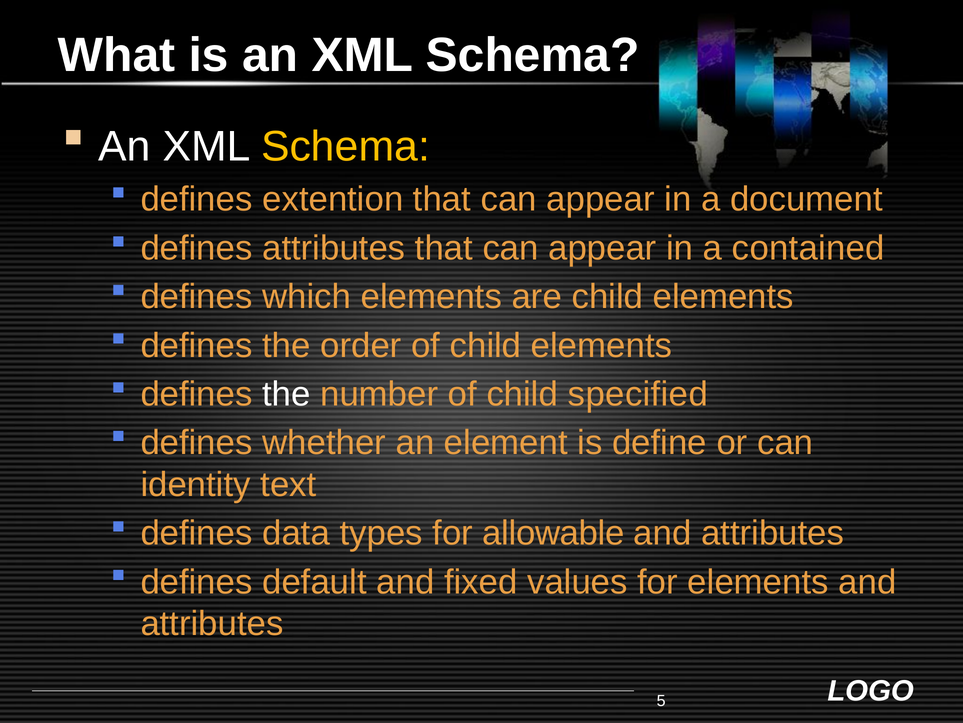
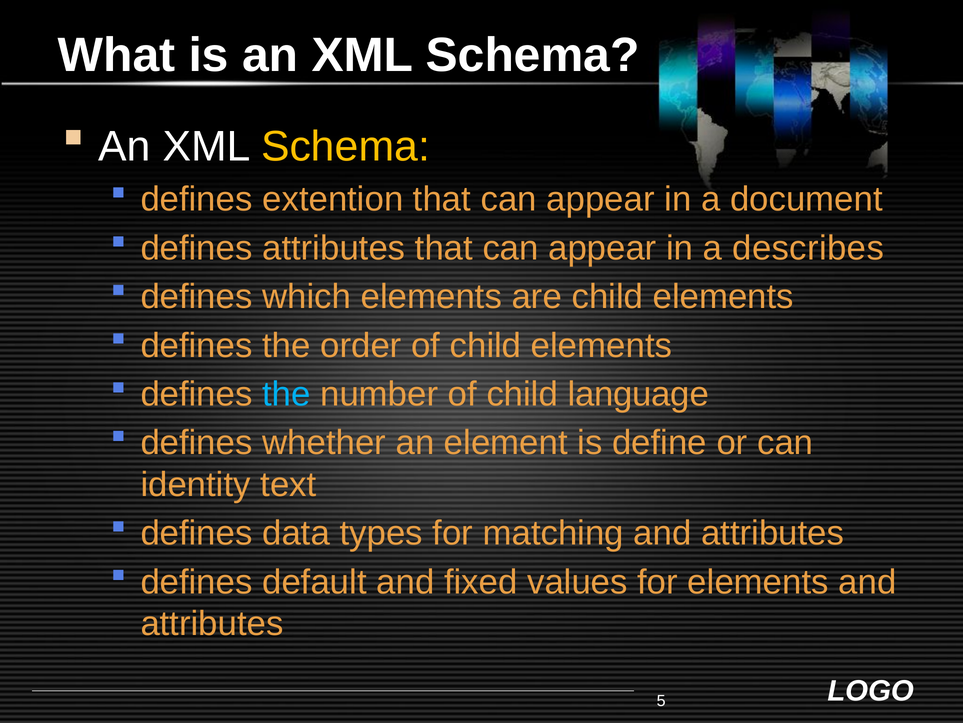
contained: contained -> describes (808, 248)
the colour: white -> light blue (286, 394)
specified: specified -> language (638, 394)
allowable: allowable -> matching (553, 533)
